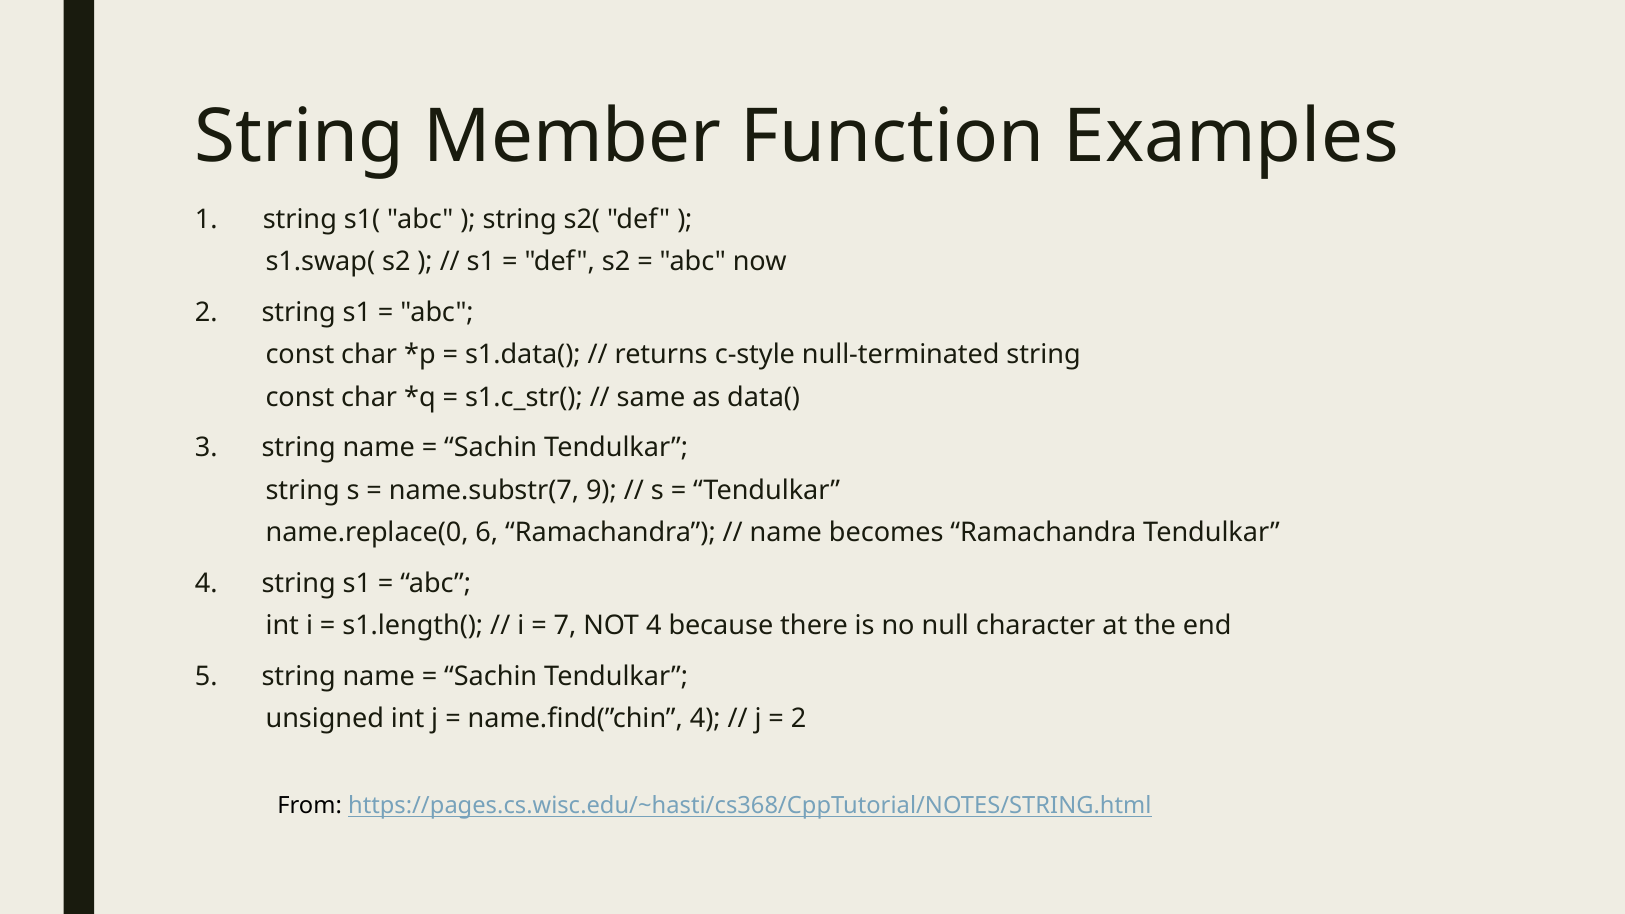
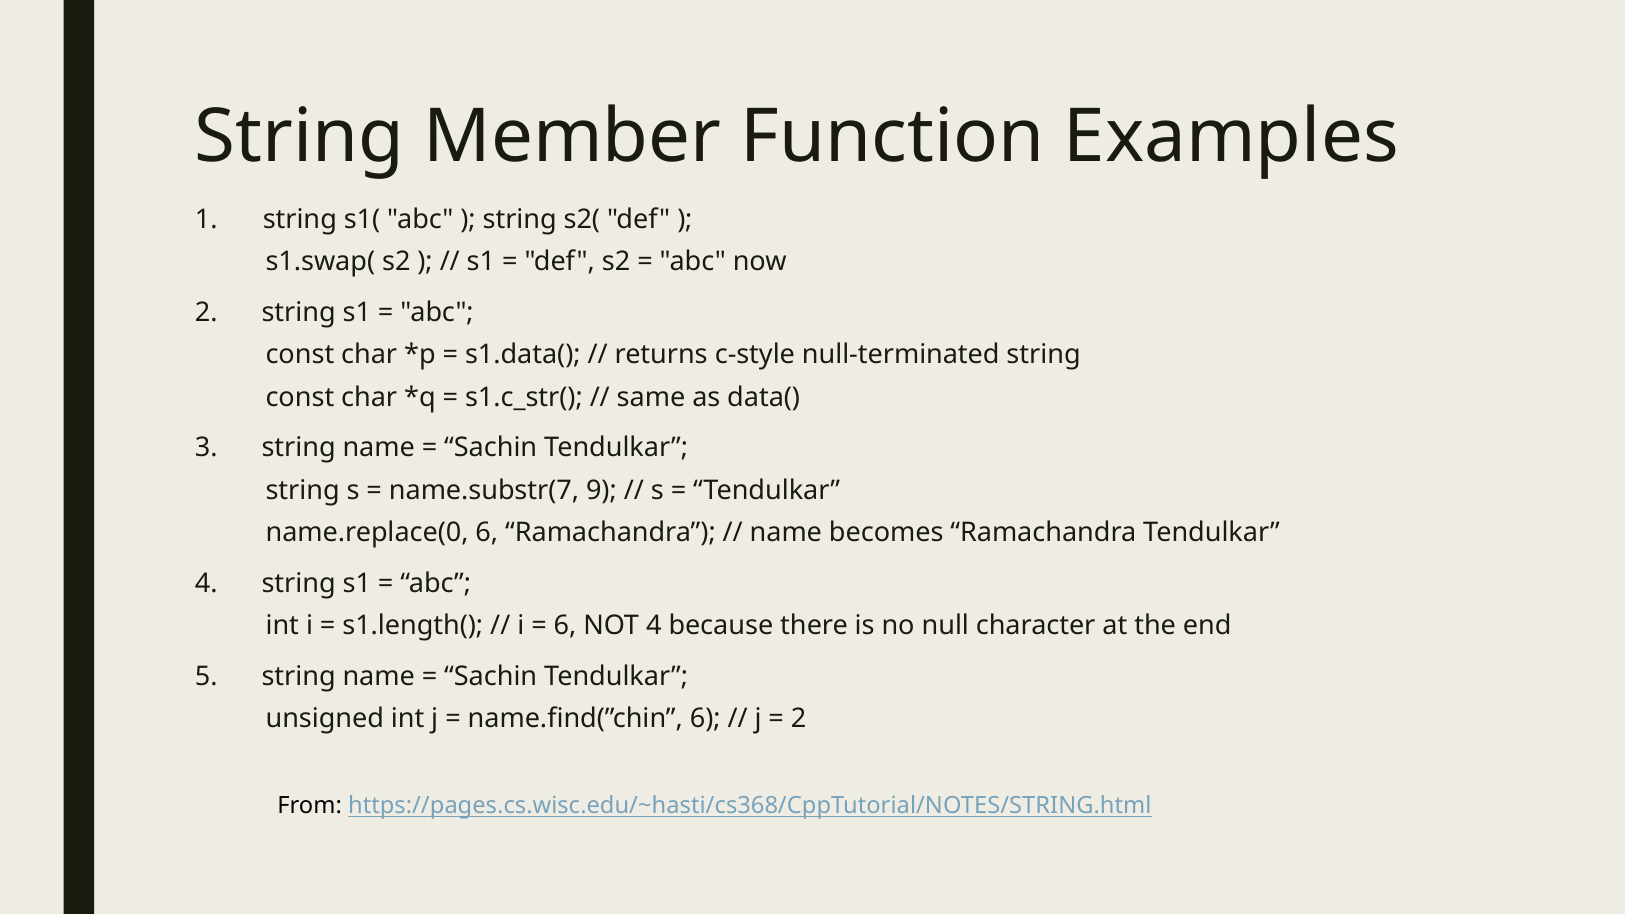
7: 7 -> 6 (565, 626)
name.find(”chin 4: 4 -> 6 (705, 719)
